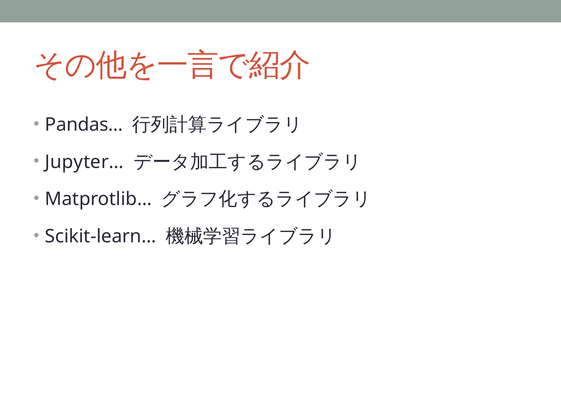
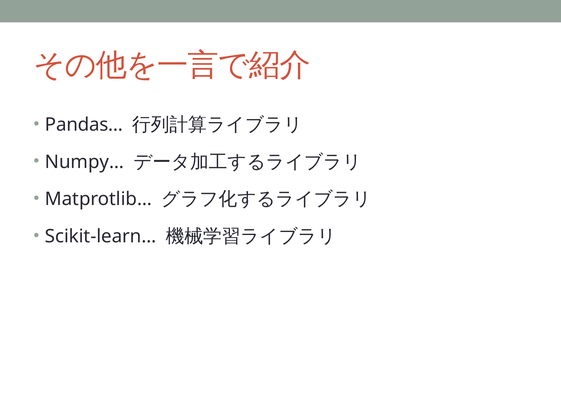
Jupyter…: Jupyter… -> Numpy… (84, 162)
